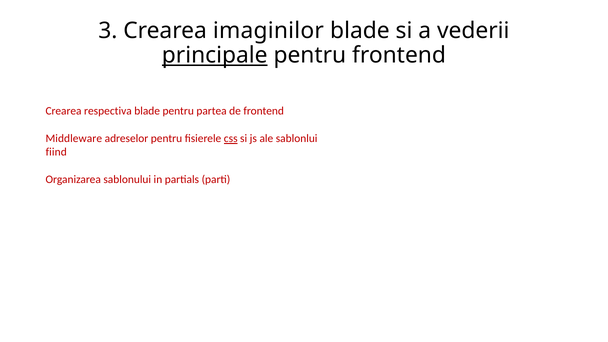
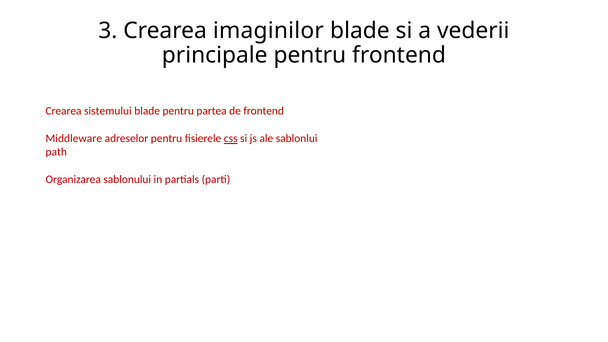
principale underline: present -> none (215, 55)
respectiva: respectiva -> sistemului (108, 111)
fiind: fiind -> path (56, 152)
